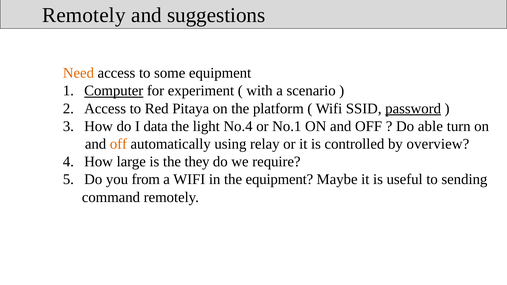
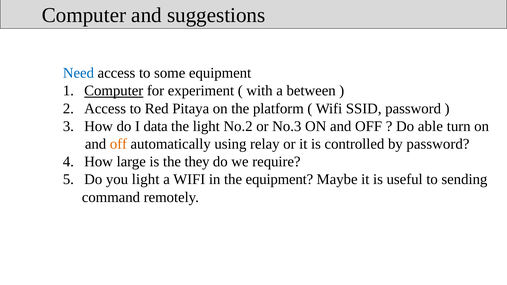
Remotely: Remotely -> Computer (84, 15)
Need colour: orange -> blue (78, 73)
scenario: scenario -> between (311, 91)
password underline: present -> none (413, 109)
No.4: No.4 -> No.2 (238, 126)
No.1: No.1 -> No.3 (287, 126)
by overview: overview -> password (438, 144)
you from: from -> light (146, 180)
